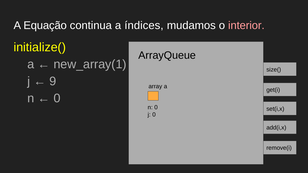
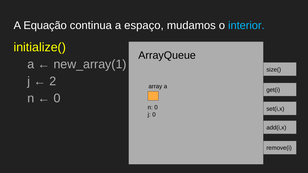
índices: índices -> espaço (144, 26)
interior colour: pink -> light blue (246, 26)
9: 9 -> 2 (53, 81)
